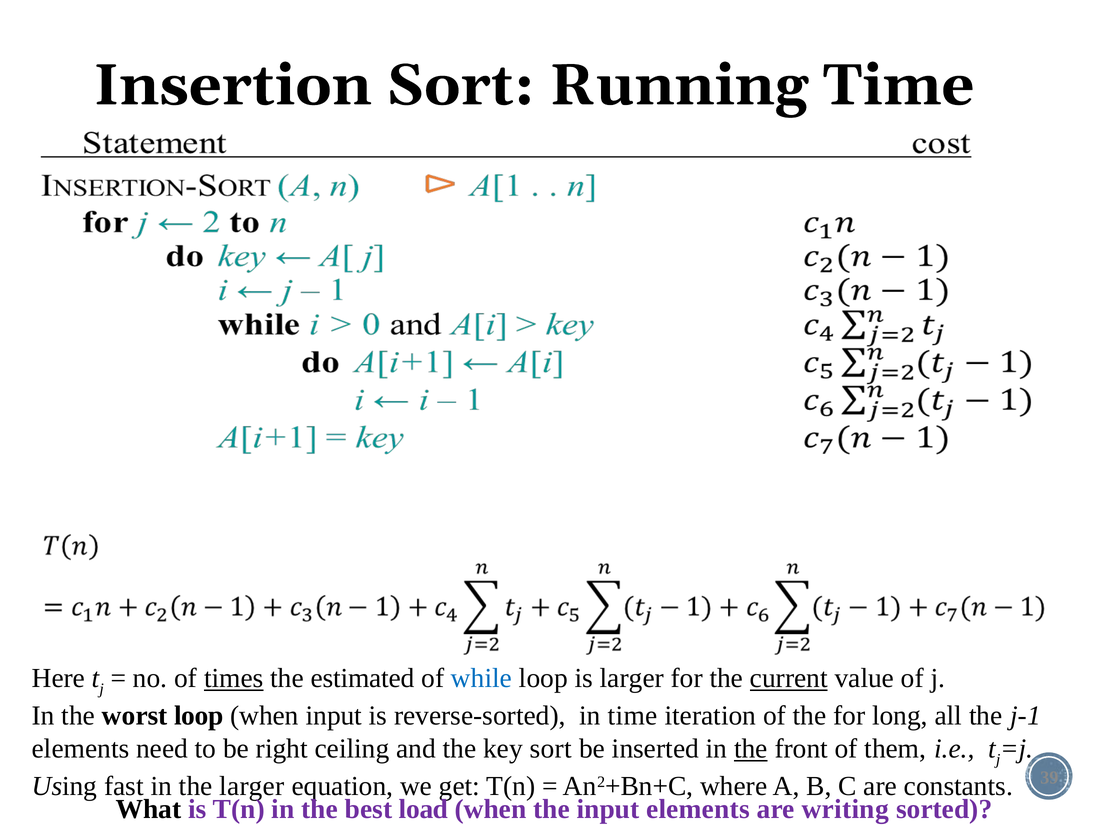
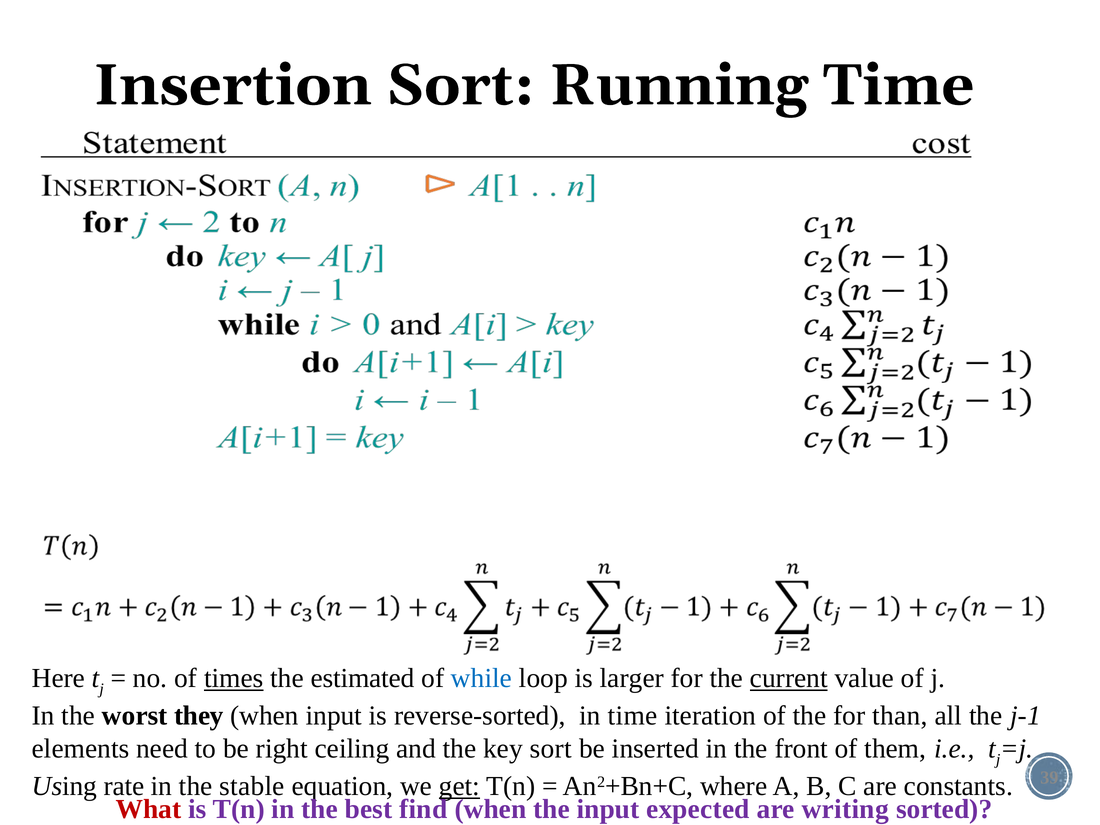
worst loop: loop -> they (199, 716)
long: long -> than (900, 716)
the underline: present -> none (751, 749)
fast: fast -> rate (124, 786)
the larger: larger -> stable (252, 786)
get underline: none -> present (459, 786)
What colour: black -> red (148, 809)
load: load -> find (423, 809)
input elements: elements -> expected (698, 809)
